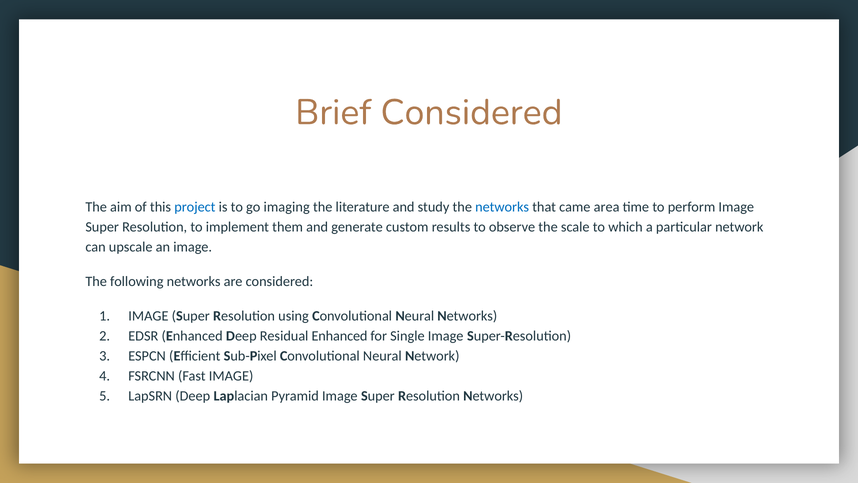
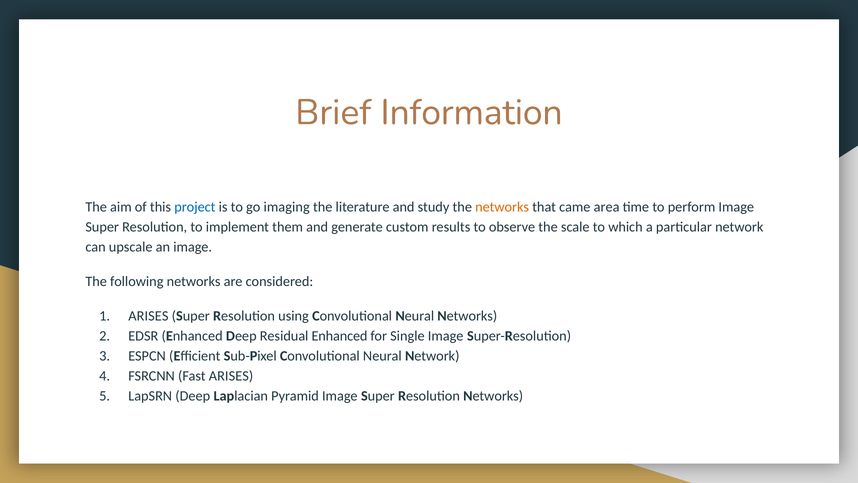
Brief Considered: Considered -> Information (472, 112)
networks colour: blue -> orange (502, 207)
IMAGE: IMAGE -> ARISES (148, 316)
Fast IMAGE: IMAGE -> ARISES (231, 376)
